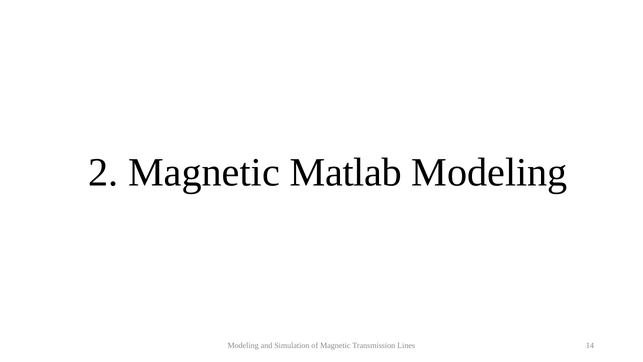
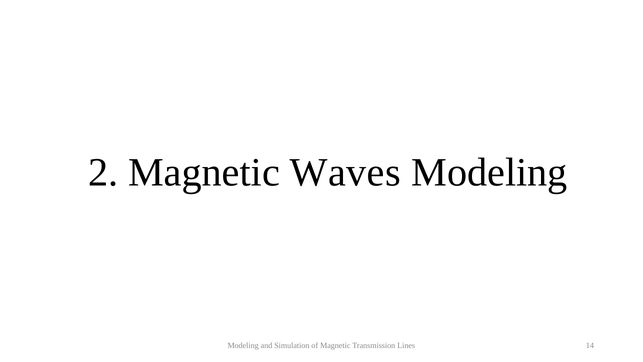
Matlab: Matlab -> Waves (345, 172)
